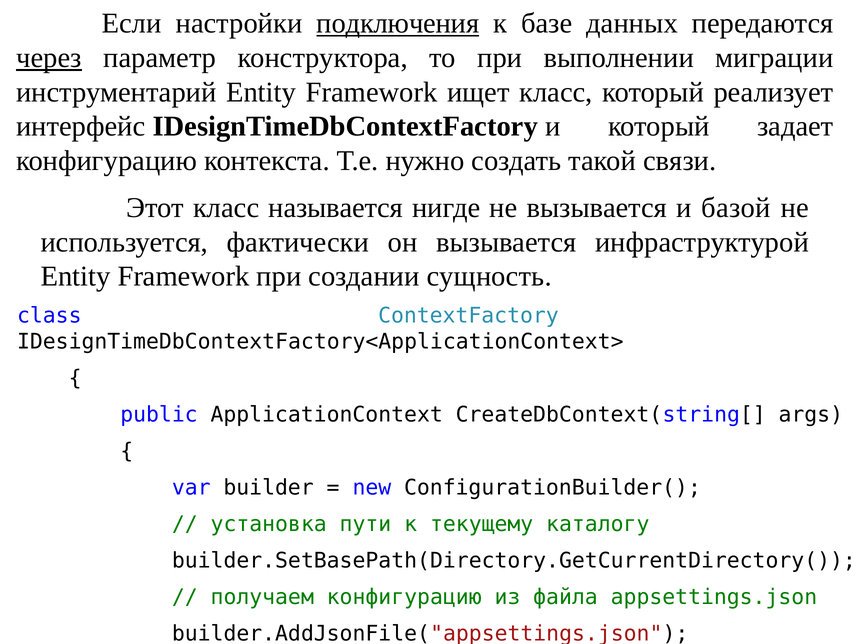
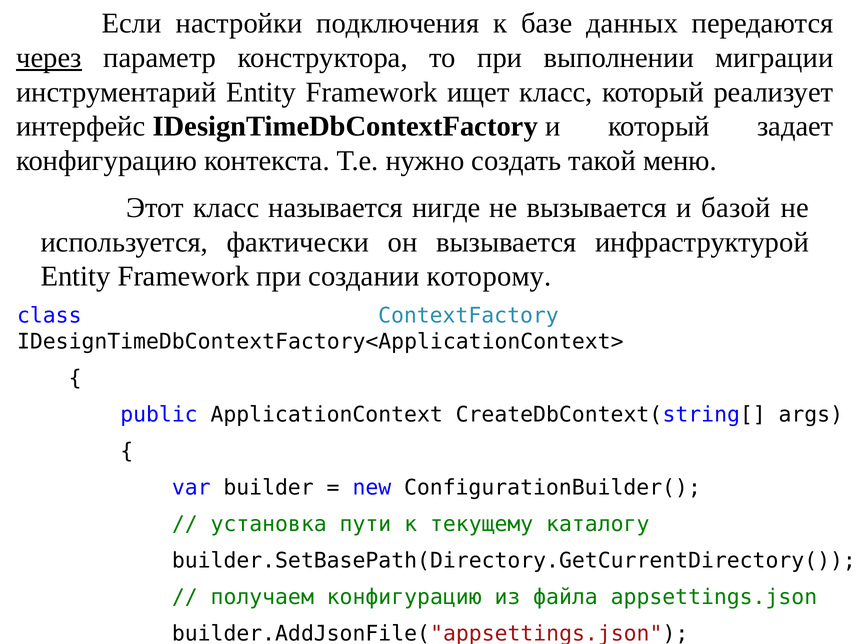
подключения underline: present -> none (398, 23)
связи: связи -> меню (680, 161)
сущность: сущность -> которому (489, 276)
